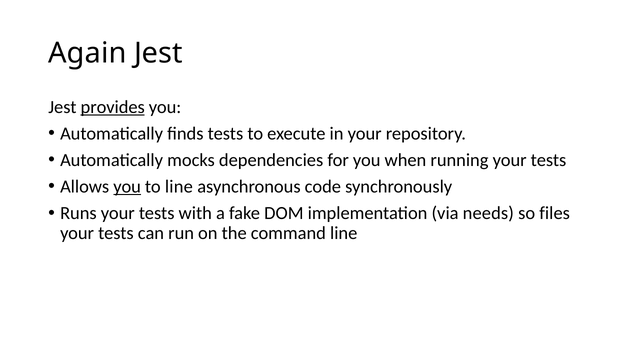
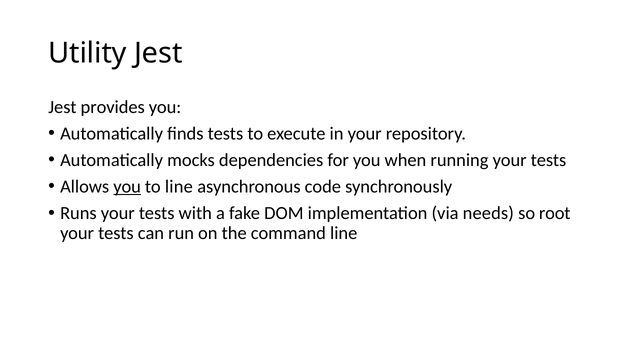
Again: Again -> Utility (87, 53)
provides underline: present -> none (113, 107)
files: files -> root (555, 213)
